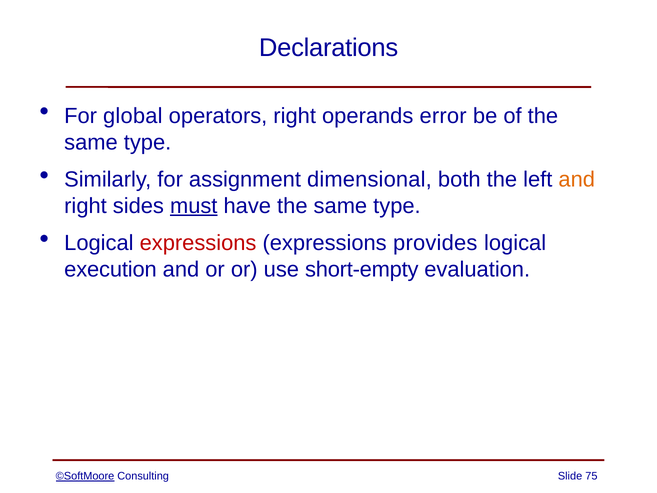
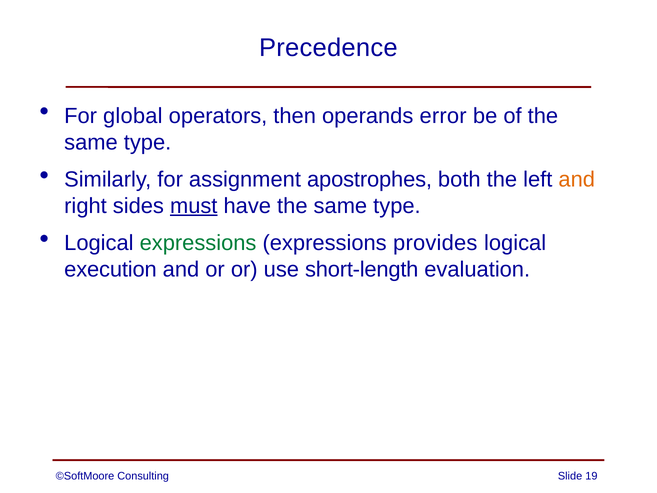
Declarations: Declarations -> Precedence (328, 48)
operators right: right -> then (295, 116)
dimensional: dimensional -> apostrophes (370, 179)
expressions colour: red -> green (198, 243)
short-empty: short-empty -> short-length (362, 269)
©SoftMoore underline: present -> none (85, 476)
75: 75 -> 19 (591, 476)
